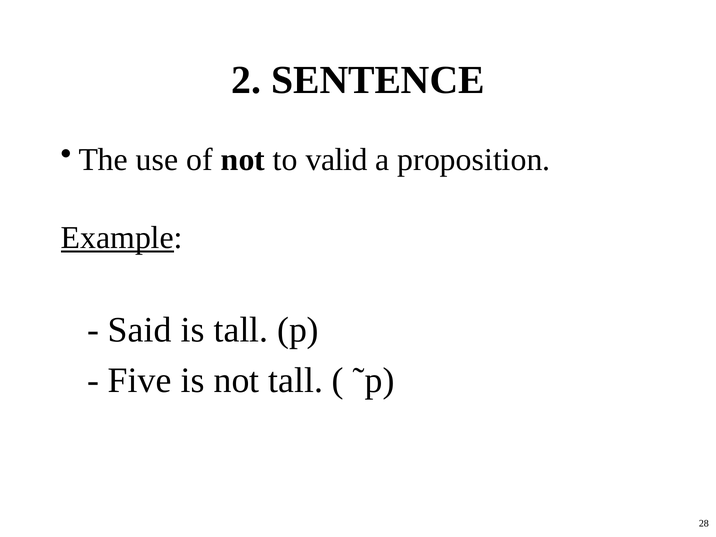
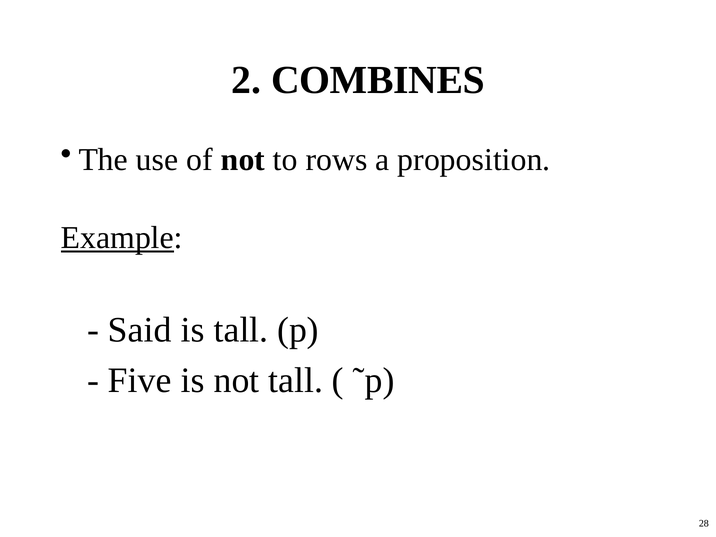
SENTENCE: SENTENCE -> COMBINES (378, 80)
valid: valid -> rows (337, 160)
